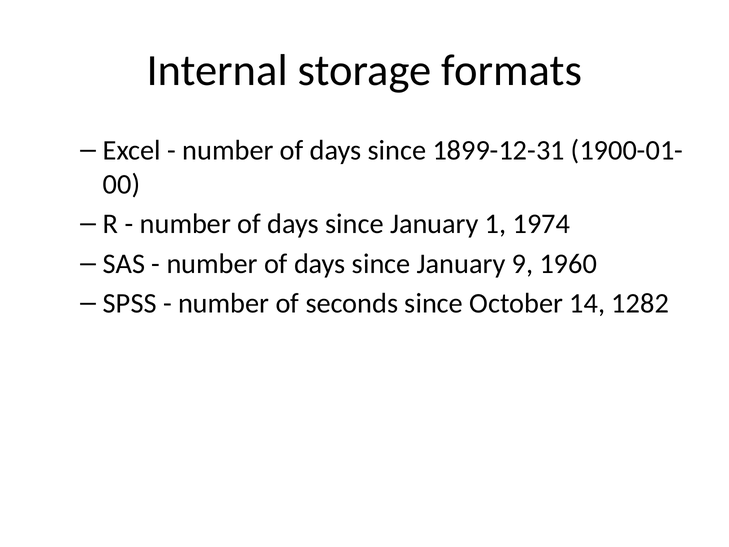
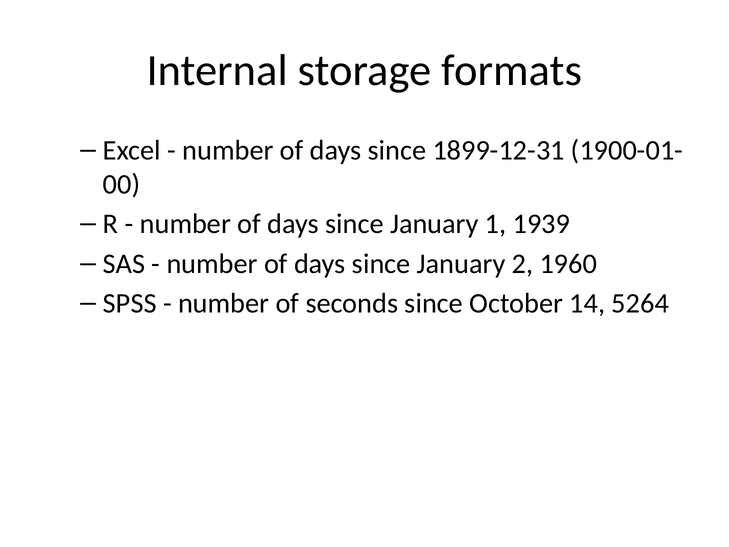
1974: 1974 -> 1939 (541, 224)
9: 9 -> 2 (522, 264)
1282: 1282 -> 5264 (640, 303)
